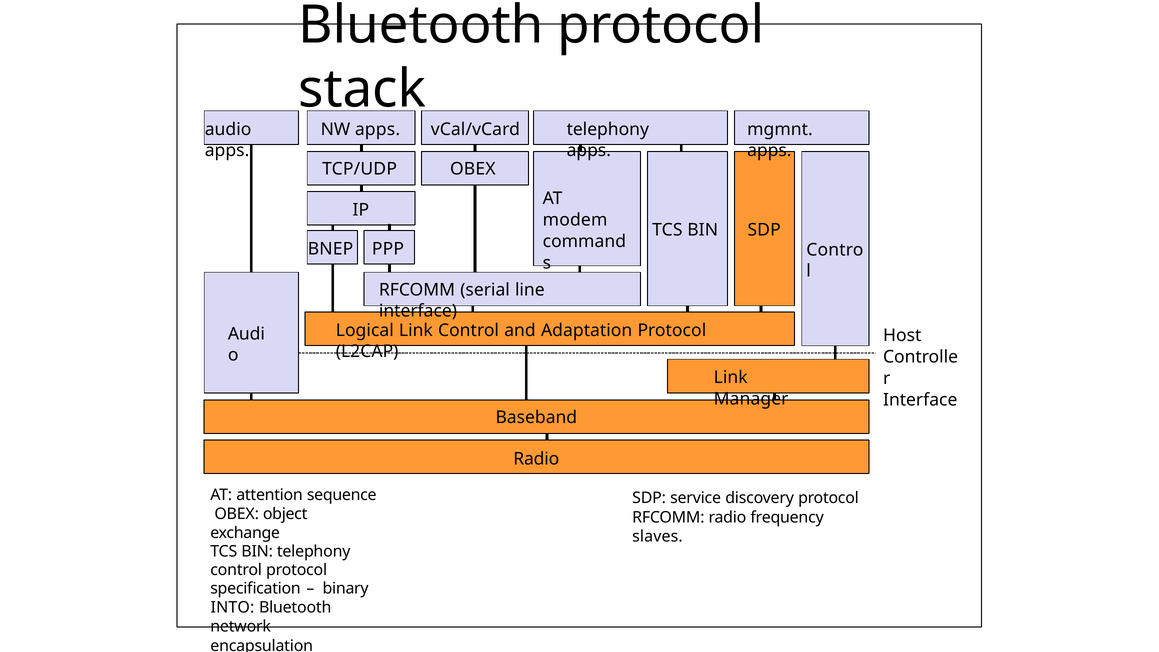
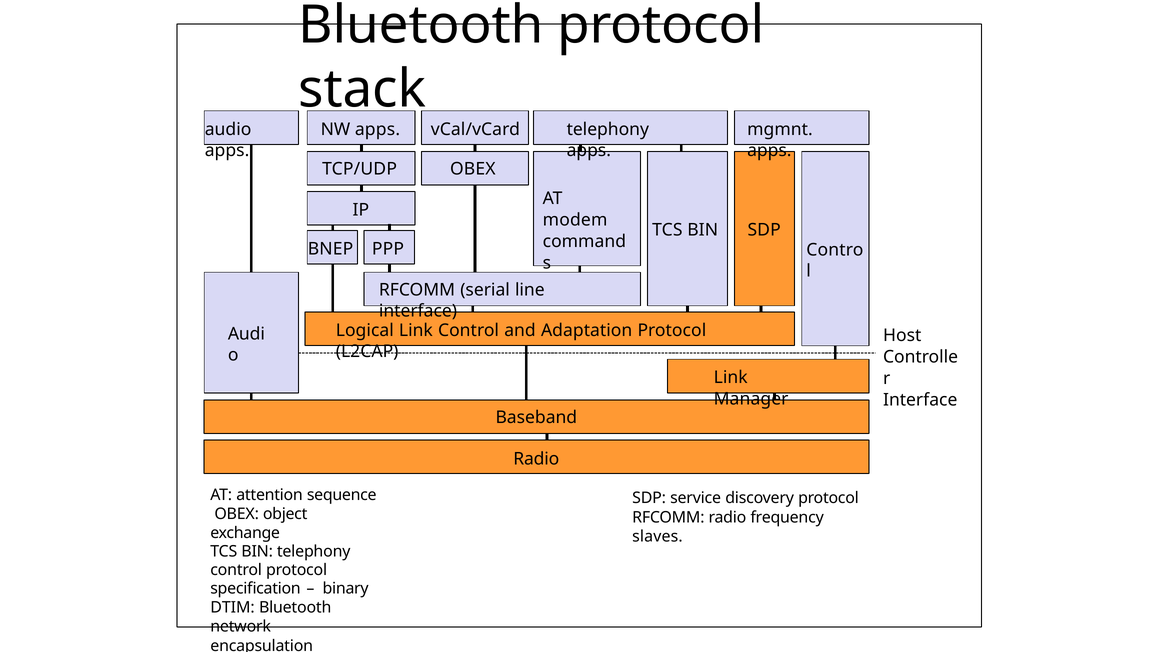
INTO: INTO -> DTIM (233, 607)
